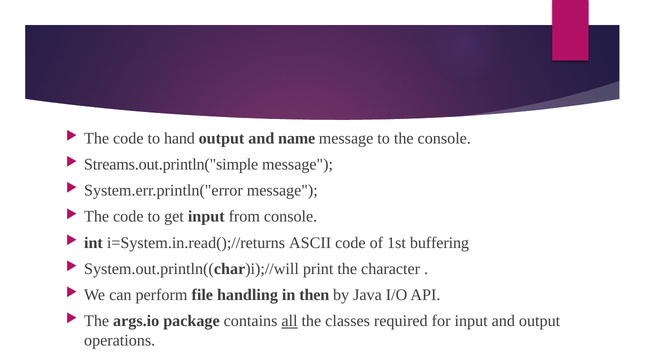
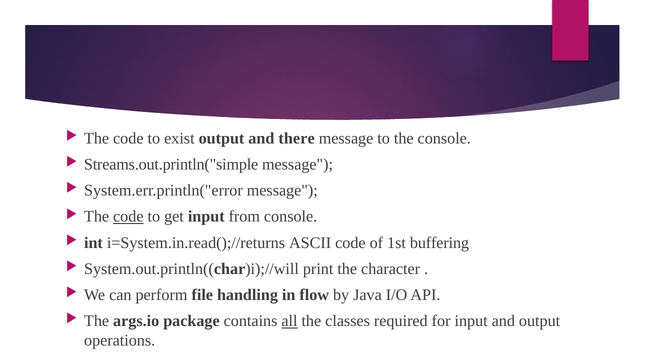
hand: hand -> exist (179, 138)
name: name -> there (297, 138)
code underline: none -> present (128, 216)
then: then -> flow (314, 295)
